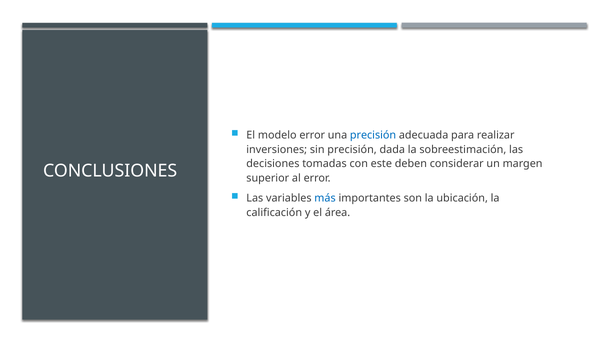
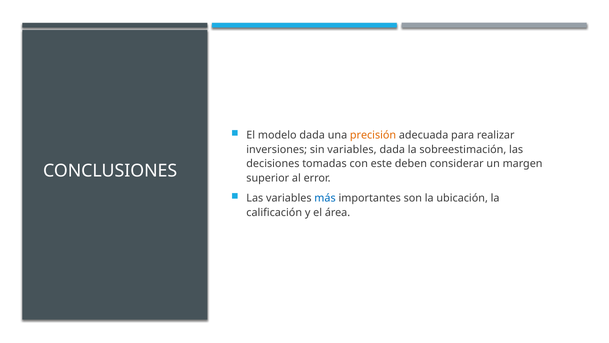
modelo error: error -> dada (312, 135)
precisión colour: blue -> orange (373, 135)
sin precisión: precisión -> variables (352, 149)
